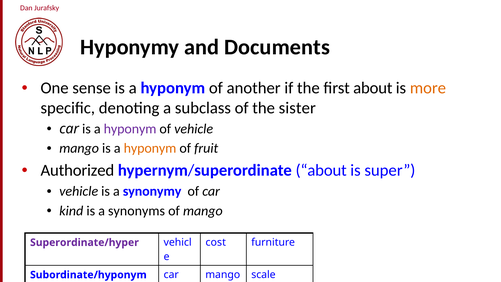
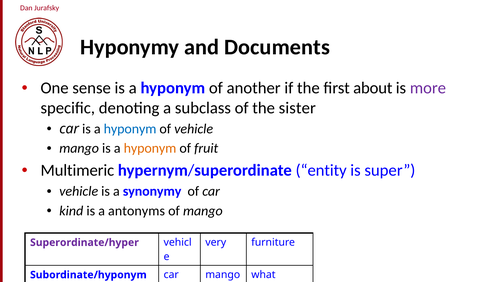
more colour: orange -> purple (428, 88)
hyponym colour: purple -> blue (130, 129)
Authorized: Authorized -> Multimeric (77, 170)
hypernym/superordinate about: about -> entity (321, 170)
synonyms: synonyms -> antonyms (137, 211)
cost: cost -> very (216, 242)
scale: scale -> what (263, 275)
